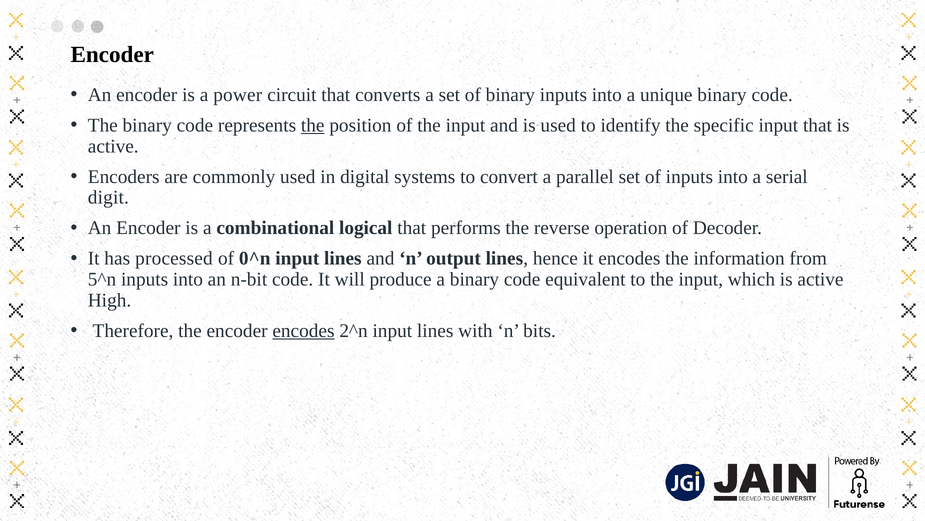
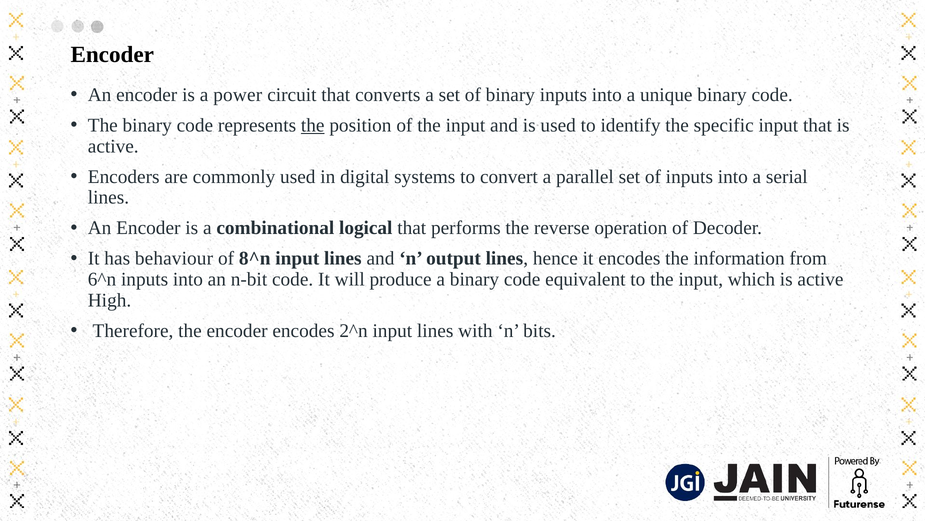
digit: digit -> lines (108, 197)
processed: processed -> behaviour (174, 258)
0^n: 0^n -> 8^n (255, 258)
5^n: 5^n -> 6^n (102, 279)
encodes underline: present -> none (303, 330)
